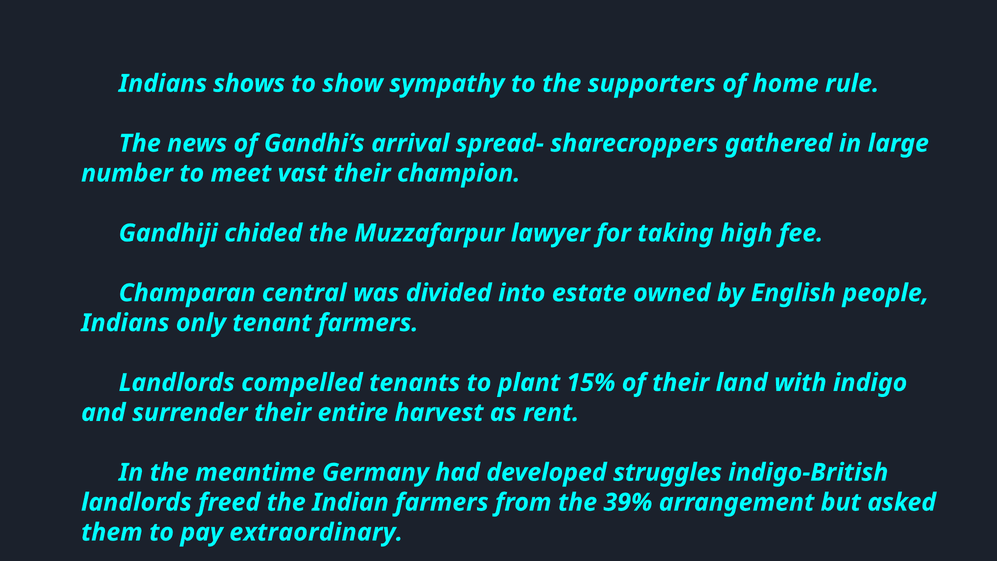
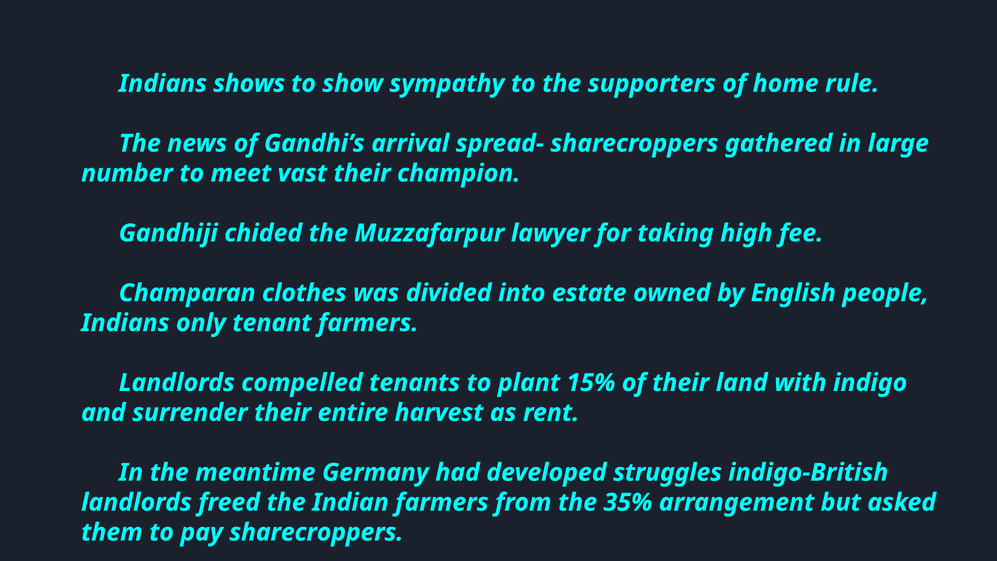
central: central -> clothes (304, 293)
39%: 39% -> 35% (628, 502)
pay extraordinary: extraordinary -> sharecroppers (316, 532)
